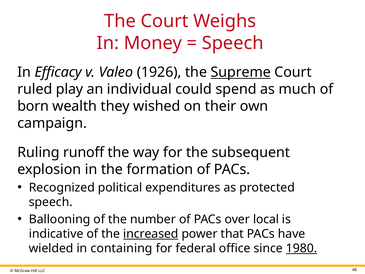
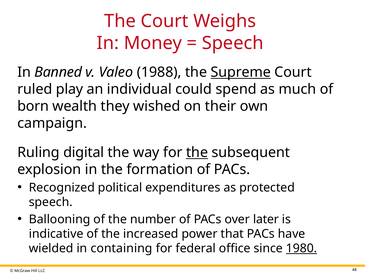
Efficacy: Efficacy -> Banned (58, 72)
1926: 1926 -> 1988 (159, 72)
runoff: runoff -> digital (84, 152)
the underline: none -> present (197, 152)
local: local -> later (266, 219)
increased underline: present -> none (151, 234)
